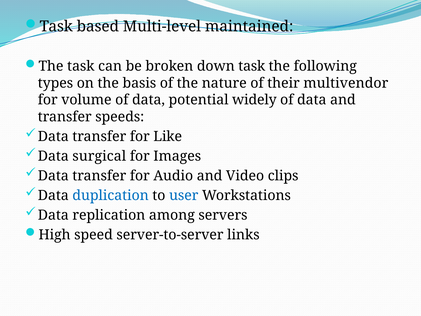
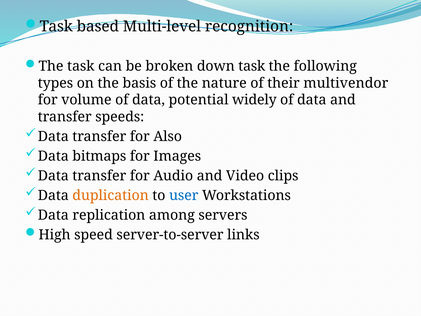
maintained: maintained -> recognition (249, 26)
Like: Like -> Also (168, 136)
surgical: surgical -> bitmaps (99, 156)
duplication colour: blue -> orange (111, 195)
